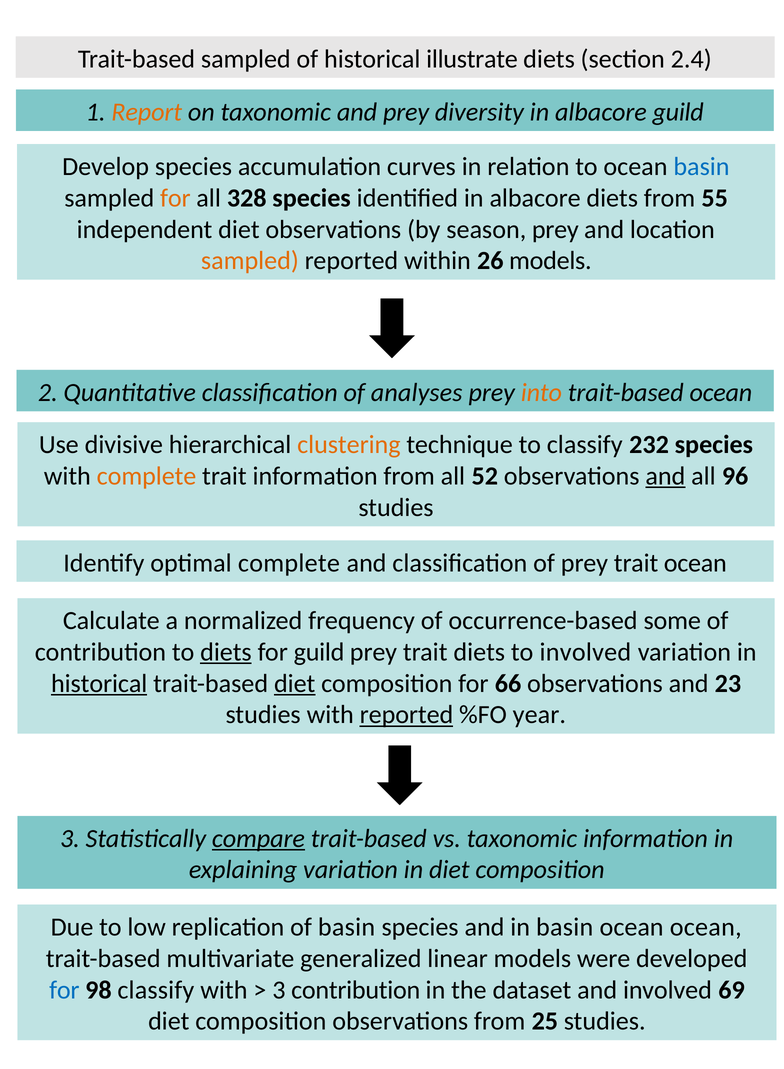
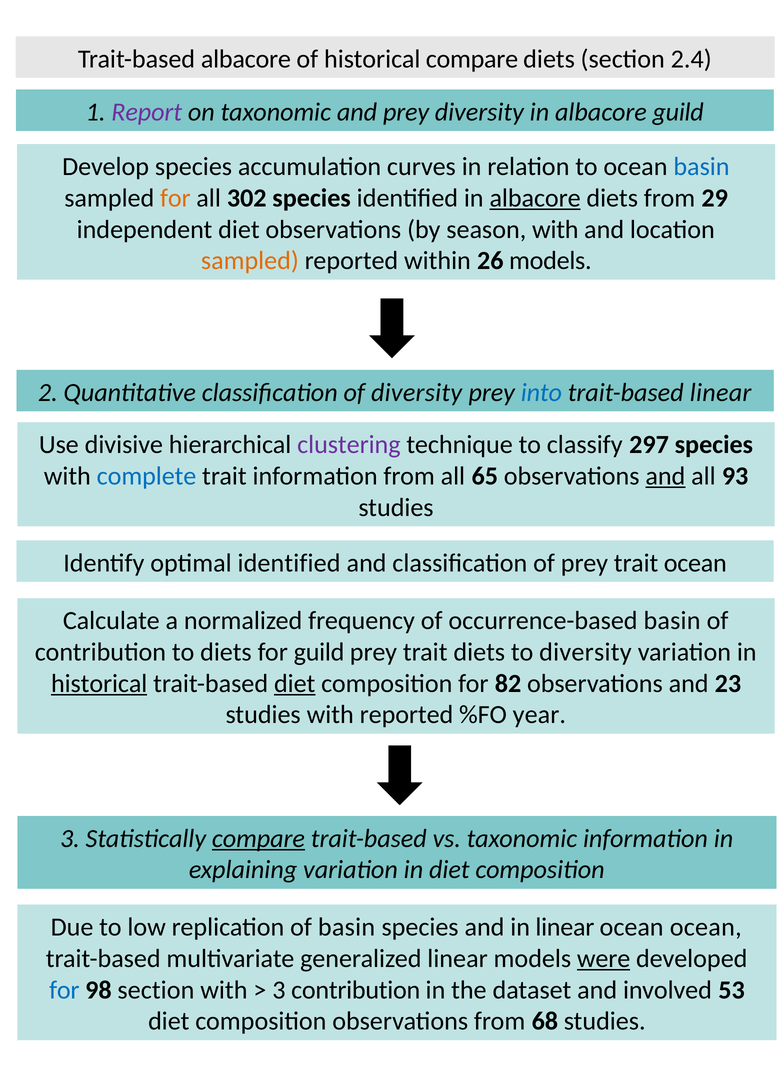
Trait-based sampled: sampled -> albacore (246, 59)
historical illustrate: illustrate -> compare (472, 59)
Report colour: orange -> purple (147, 112)
328: 328 -> 302 (247, 198)
albacore underline: none -> present (535, 198)
55: 55 -> 29 (715, 198)
season prey: prey -> with (555, 230)
of analyses: analyses -> diversity (417, 393)
into colour: orange -> blue (541, 393)
trait-based ocean: ocean -> linear (721, 393)
clustering colour: orange -> purple (349, 445)
232: 232 -> 297 (649, 445)
complete colour: orange -> blue (147, 477)
52: 52 -> 65 (485, 477)
96: 96 -> 93 (735, 477)
optimal complete: complete -> identified (289, 563)
occurrence-based some: some -> basin (672, 621)
diets underline: present -> none (226, 653)
to involved: involved -> diversity (585, 653)
66: 66 -> 82 (508, 684)
reported underline: present -> none (406, 715)
in basin: basin -> linear (565, 928)
were underline: none -> present (604, 960)
98 classify: classify -> section (156, 991)
69: 69 -> 53 (732, 991)
25: 25 -> 68 (545, 1022)
